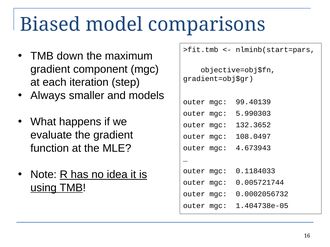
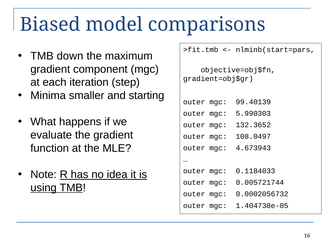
Always: Always -> Minima (48, 96)
models: models -> starting (147, 96)
